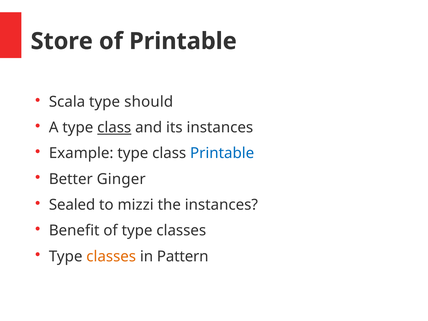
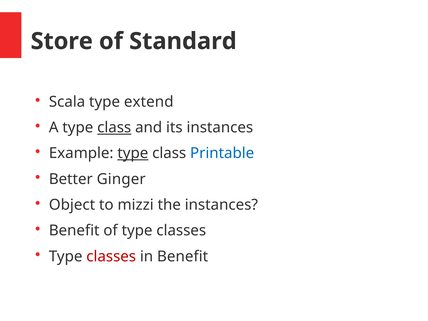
of Printable: Printable -> Standard (183, 41)
should: should -> extend (149, 102)
type underline: none -> present (133, 153)
Sealed: Sealed -> Object (72, 205)
classes colour: orange -> red (111, 256)
in Pattern: Pattern -> Benefit (183, 256)
